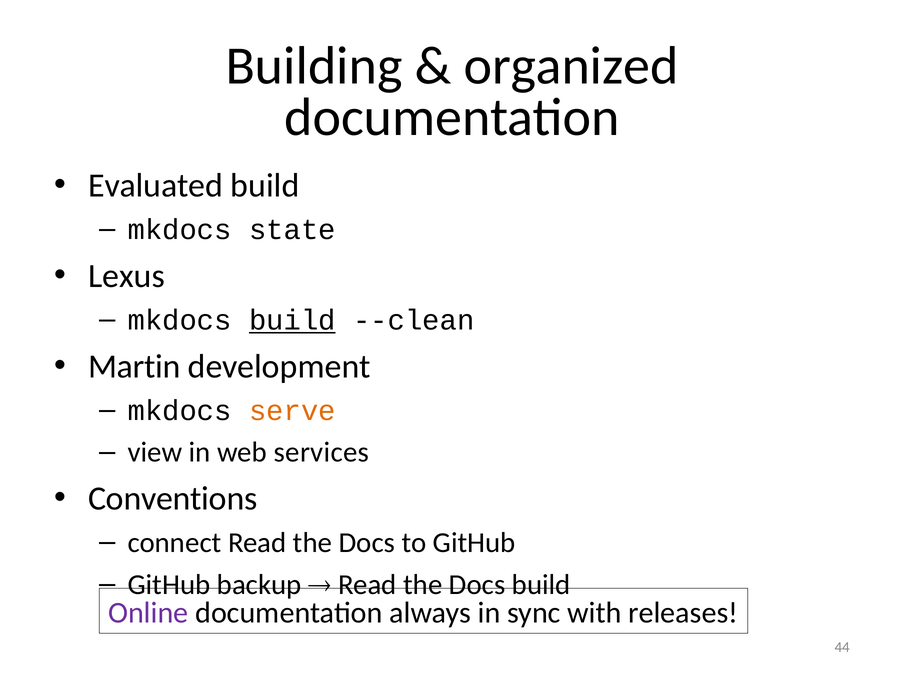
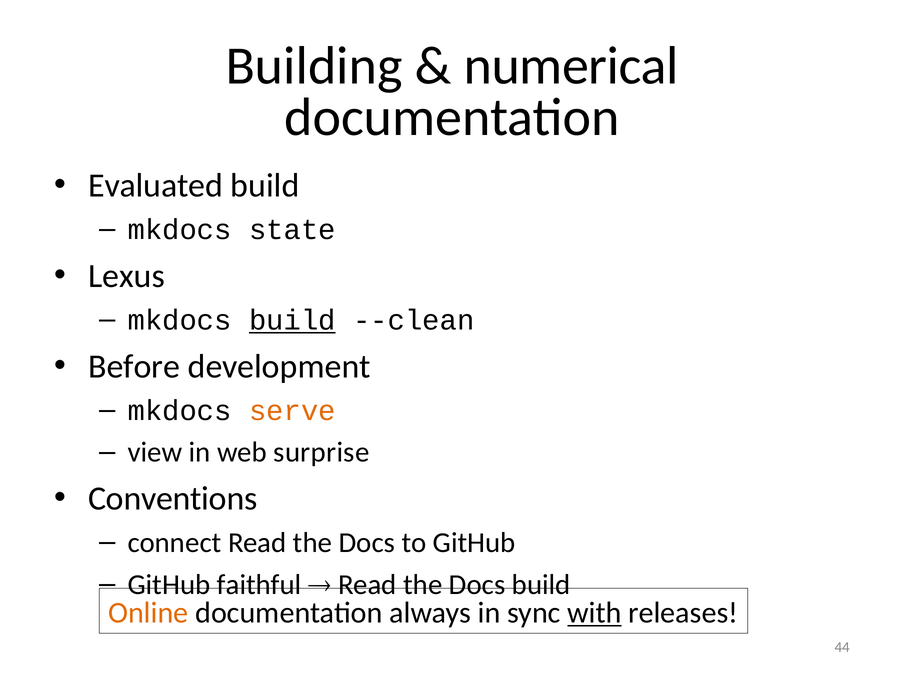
organized: organized -> numerical (571, 66)
Martin: Martin -> Before (134, 366)
services: services -> surprise (321, 452)
backup: backup -> faithful (259, 584)
Online colour: purple -> orange (148, 613)
with underline: none -> present (595, 613)
